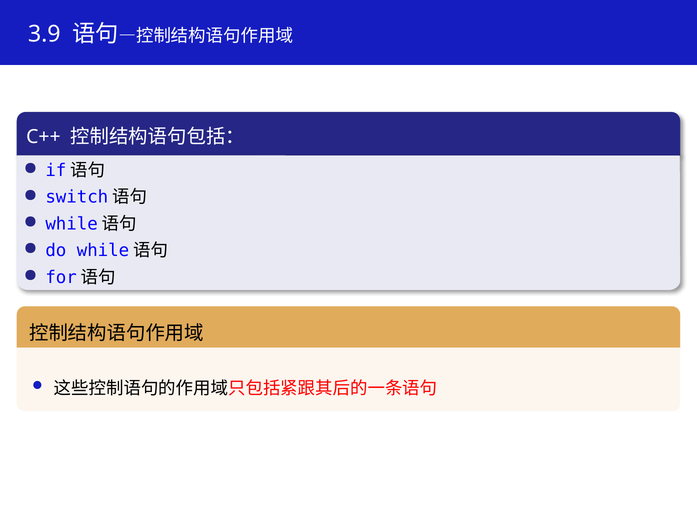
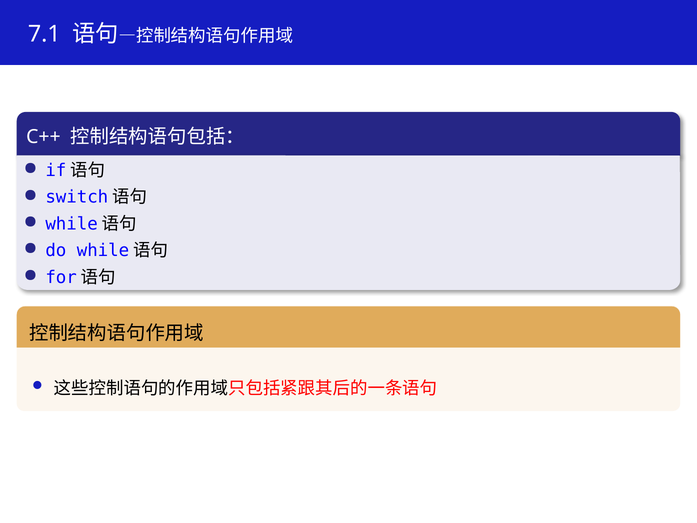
3.9: 3.9 -> 7.1 (44, 34)
